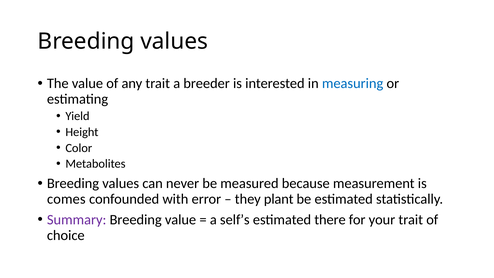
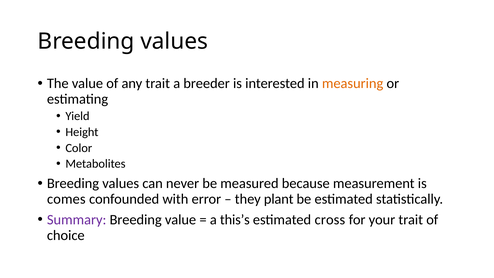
measuring colour: blue -> orange (353, 84)
self’s: self’s -> this’s (235, 220)
there: there -> cross (330, 220)
